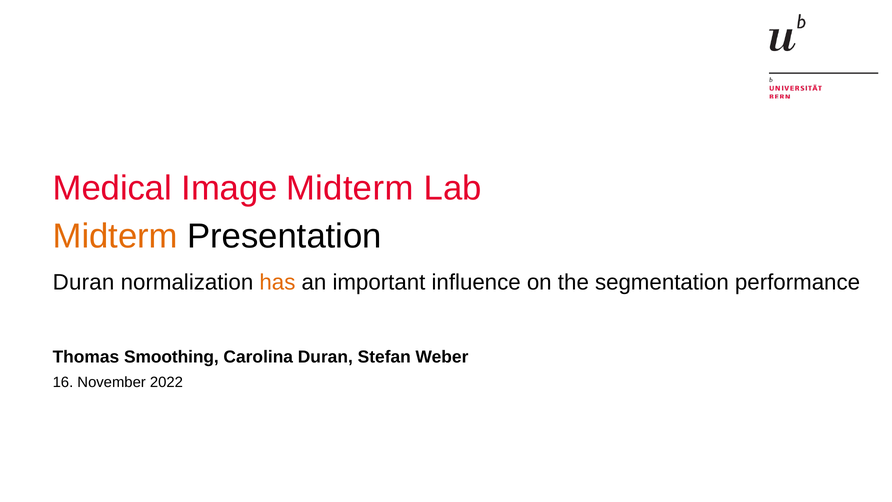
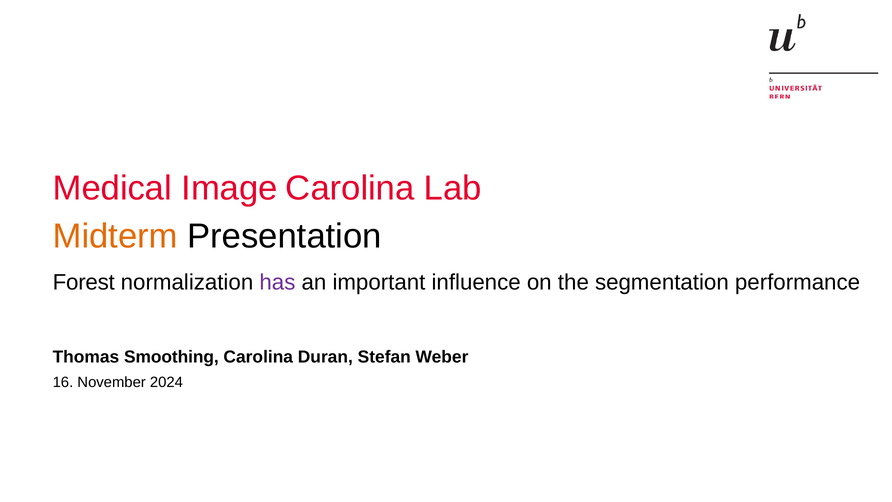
Image Midterm: Midterm -> Carolina (350, 188)
Duran: Duran -> Forest (84, 282)
has colour: orange -> purple (277, 282)
2022: 2022 -> 2024 (166, 382)
